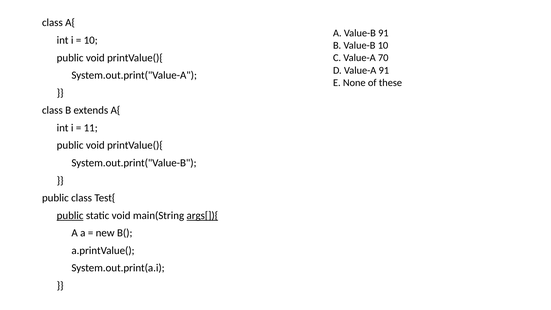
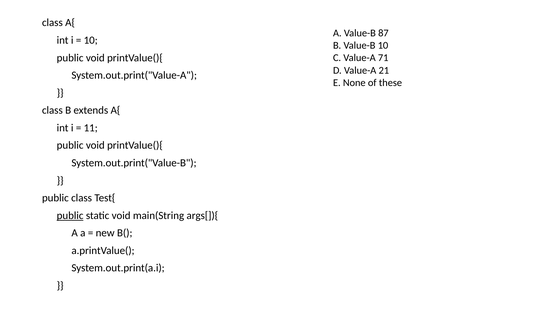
Value-B 91: 91 -> 87 (383, 33)
70: 70 -> 71 (383, 58)
Value-A 91: 91 -> 21 (384, 70)
args[]){ underline: present -> none (202, 215)
